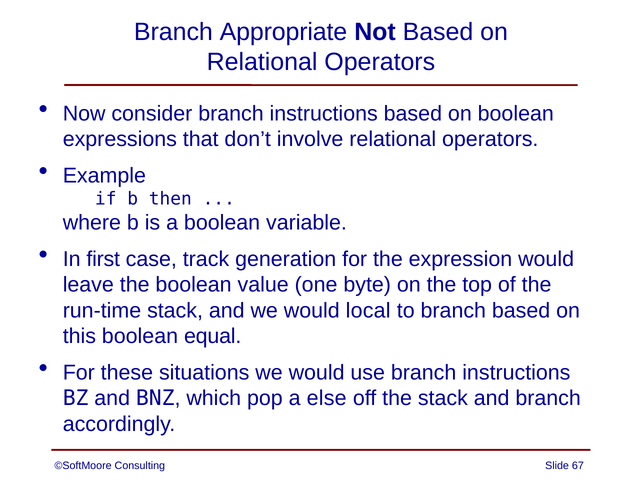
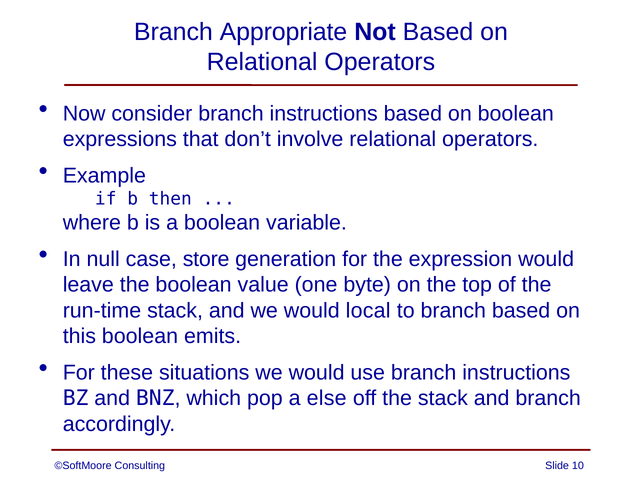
first: first -> null (103, 259)
track: track -> store (206, 259)
equal: equal -> emits (213, 336)
67: 67 -> 10 (578, 465)
